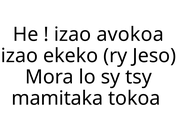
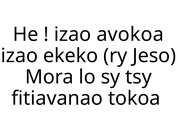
mamitaka: mamitaka -> fitiavanao (57, 98)
